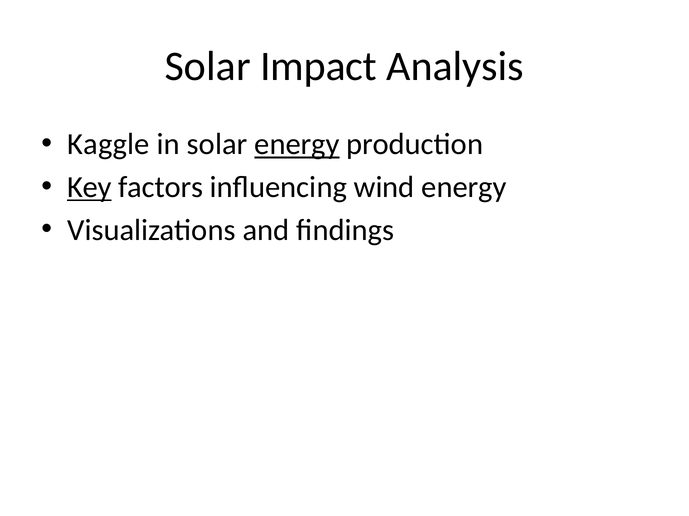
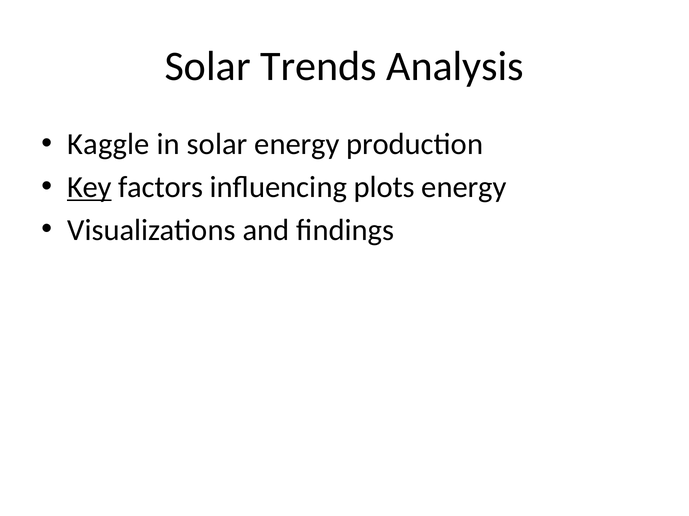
Impact: Impact -> Trends (318, 67)
energy underline: present -> none (297, 145)
wind: wind -> plots (384, 187)
